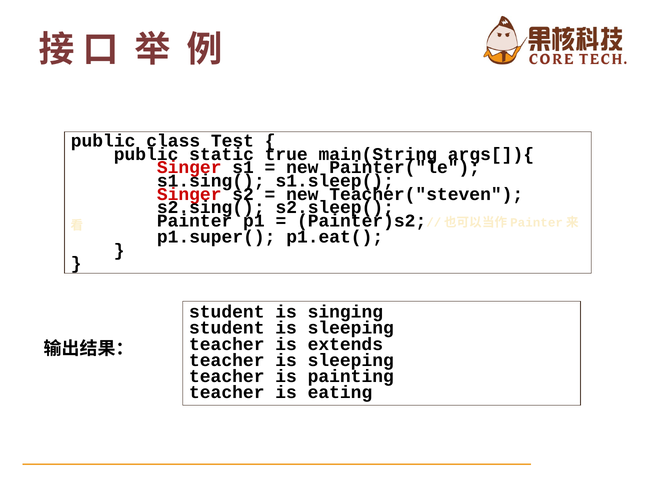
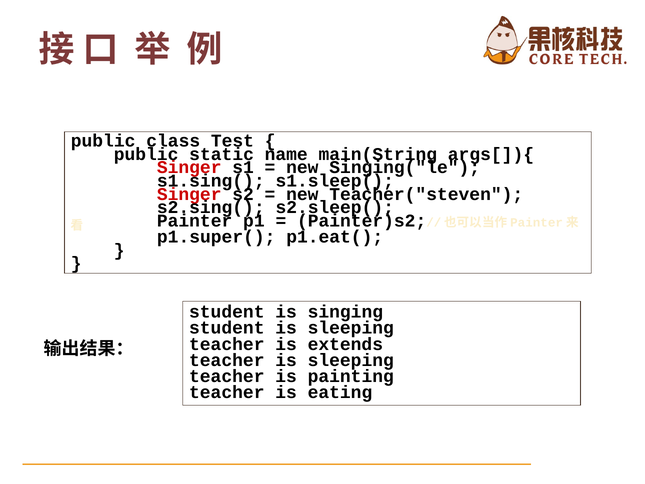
true: true -> name (286, 154)
Painter("le: Painter("le -> Singing("le (405, 167)
